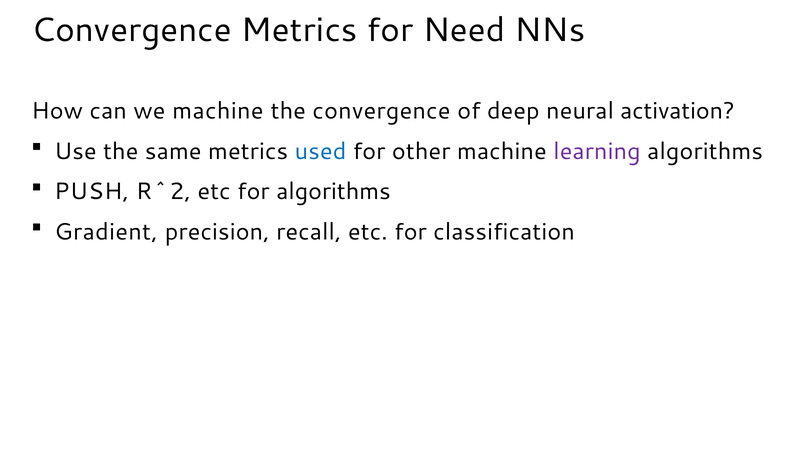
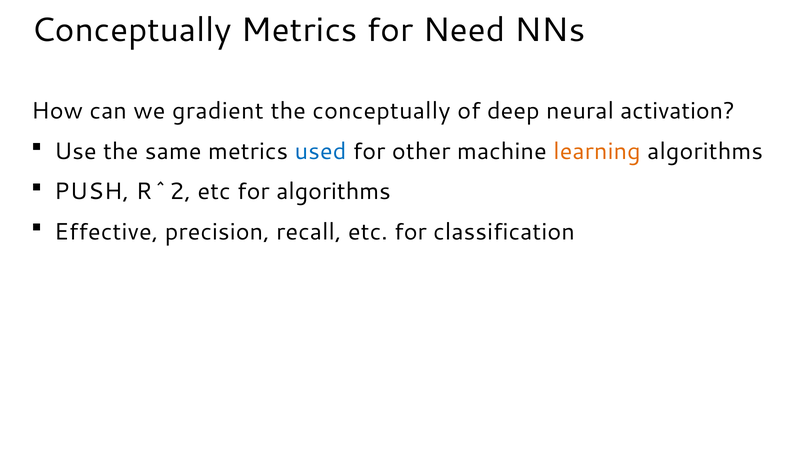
Convergence: Convergence -> Conceptually (132, 30)
we machine: machine -> gradient (218, 111)
the convergence: convergence -> conceptually (381, 111)
learning colour: purple -> orange (597, 151)
Gradient: Gradient -> Effective (106, 232)
